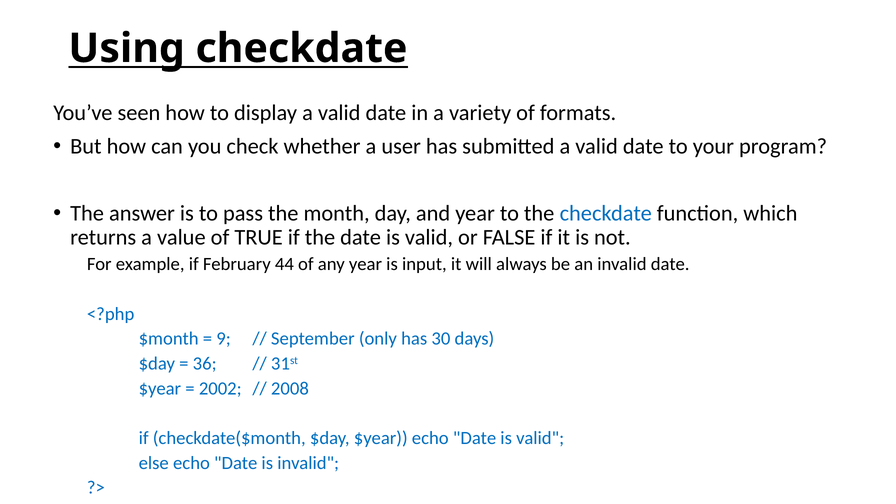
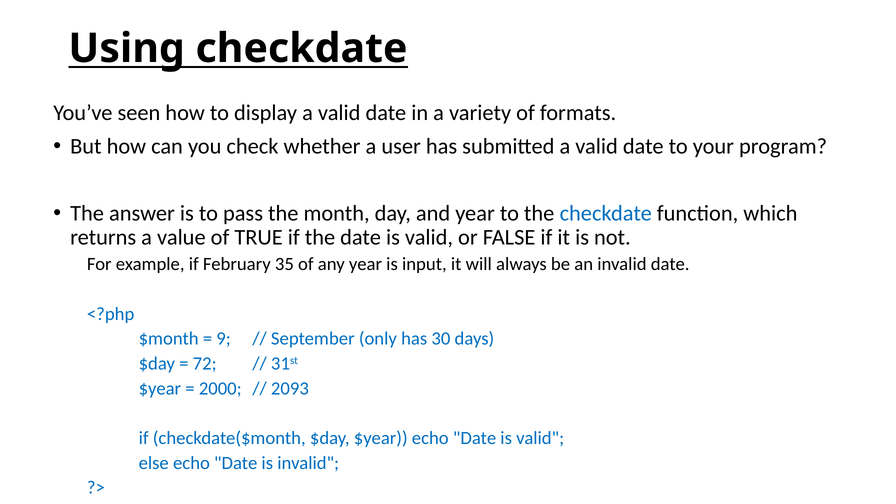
44: 44 -> 35 (284, 264)
36: 36 -> 72 (205, 364)
2002: 2002 -> 2000 (220, 388)
2008: 2008 -> 2093 (290, 388)
